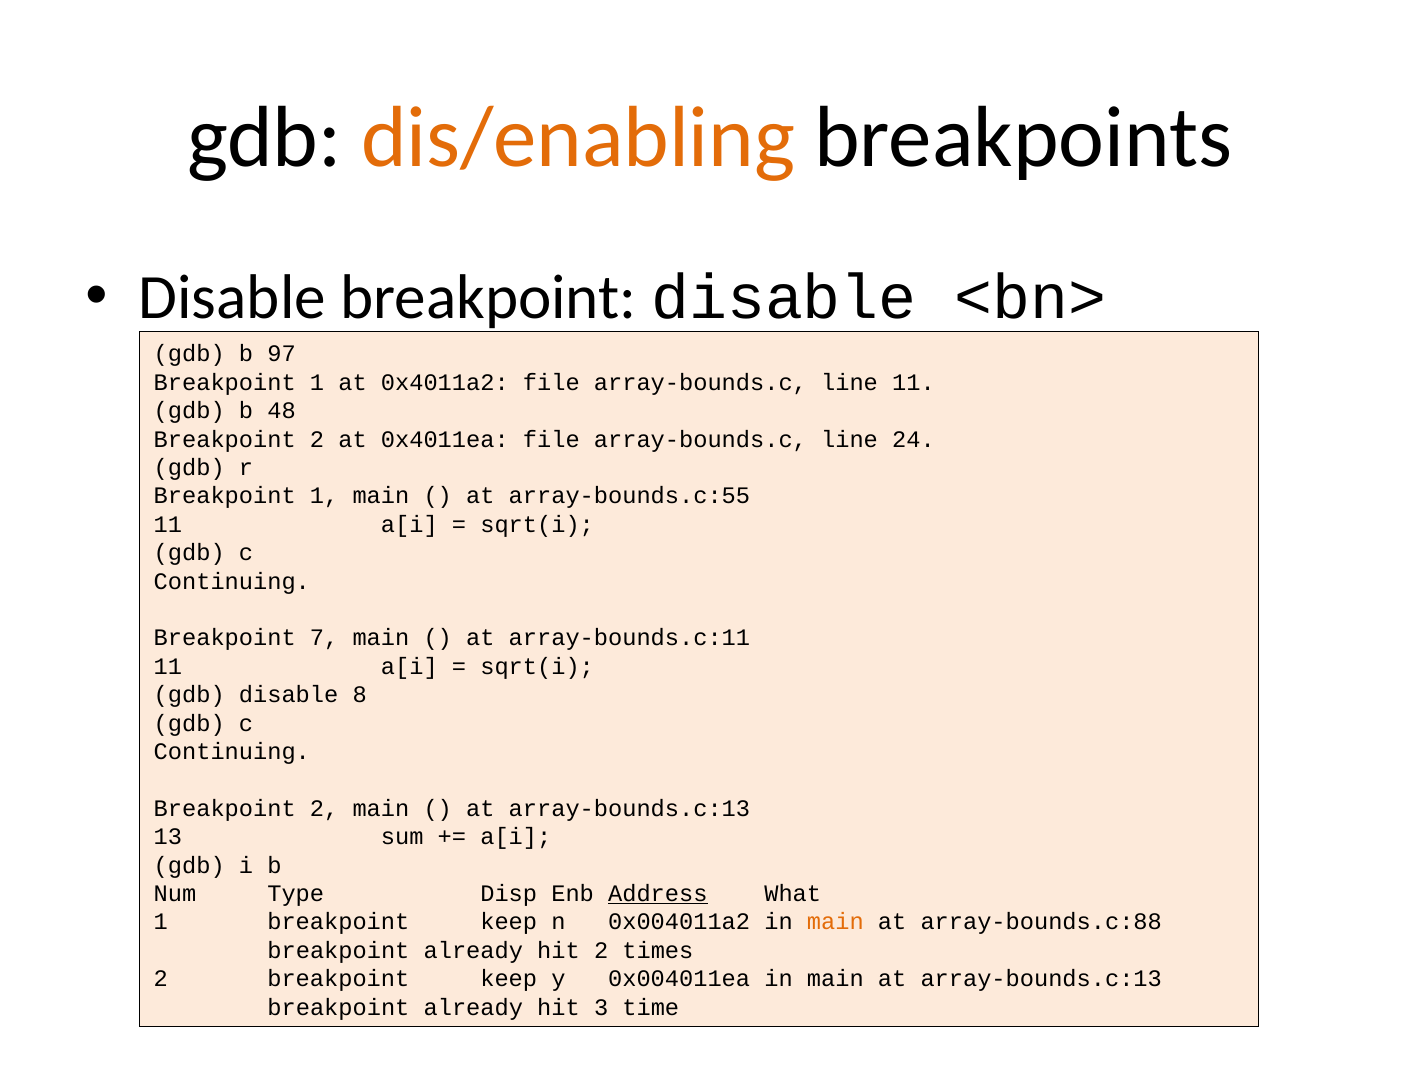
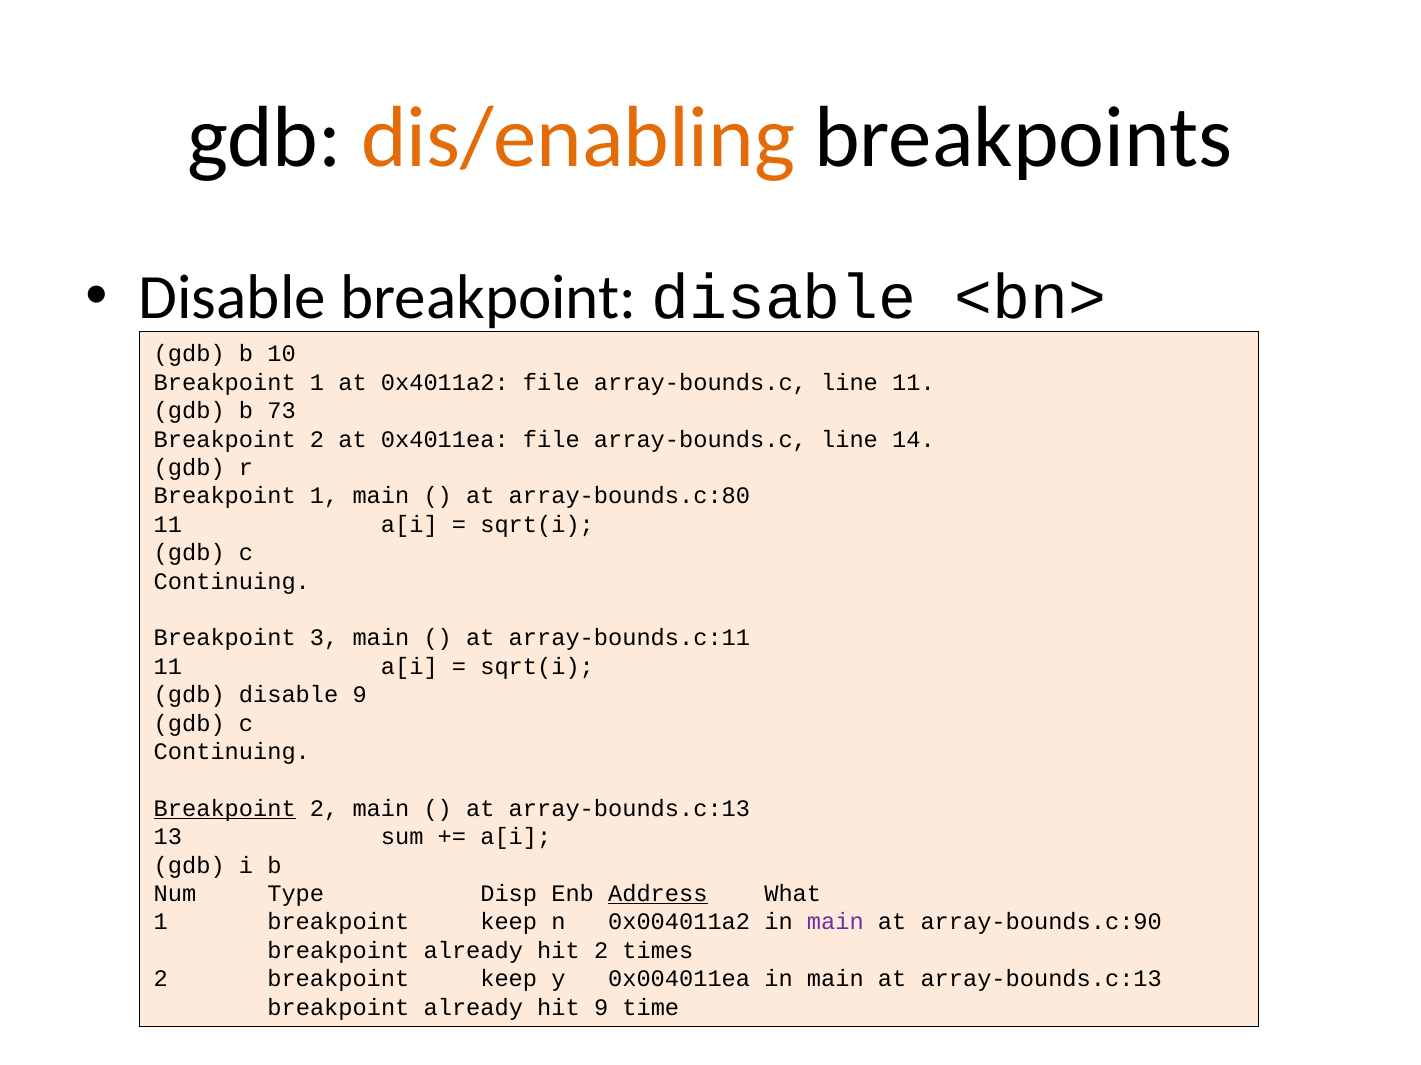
97: 97 -> 10 (282, 354)
48: 48 -> 73 (282, 411)
24: 24 -> 14 (913, 440)
array-bounds.c:55: array-bounds.c:55 -> array-bounds.c:80 (629, 496)
7: 7 -> 3 (324, 638)
disable 8: 8 -> 9 (360, 695)
Breakpoint underline: none -> present (225, 809)
main colour: orange -> purple (835, 923)
array-bounds.c:88: array-bounds.c:88 -> array-bounds.c:90 (1041, 923)
hit 3: 3 -> 9 (601, 1008)
